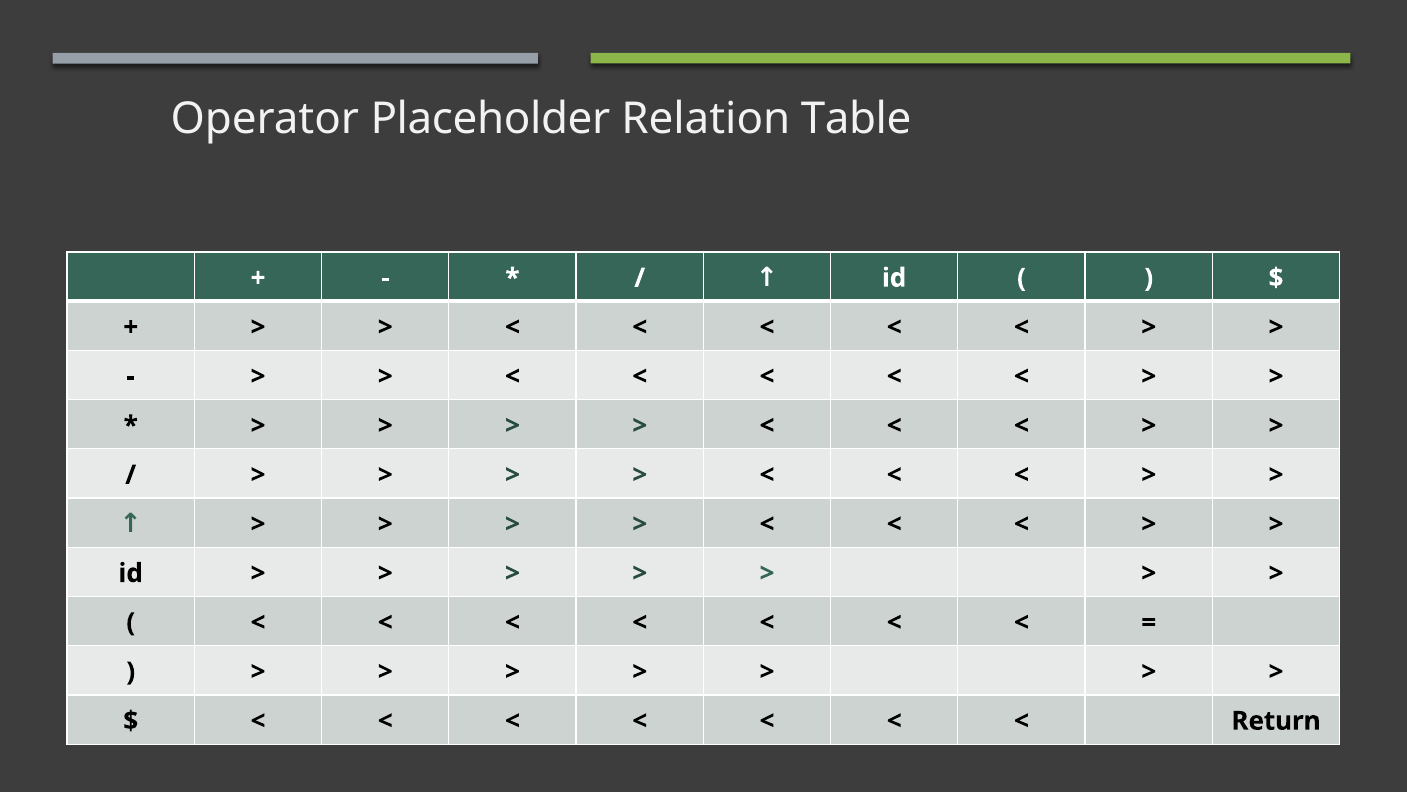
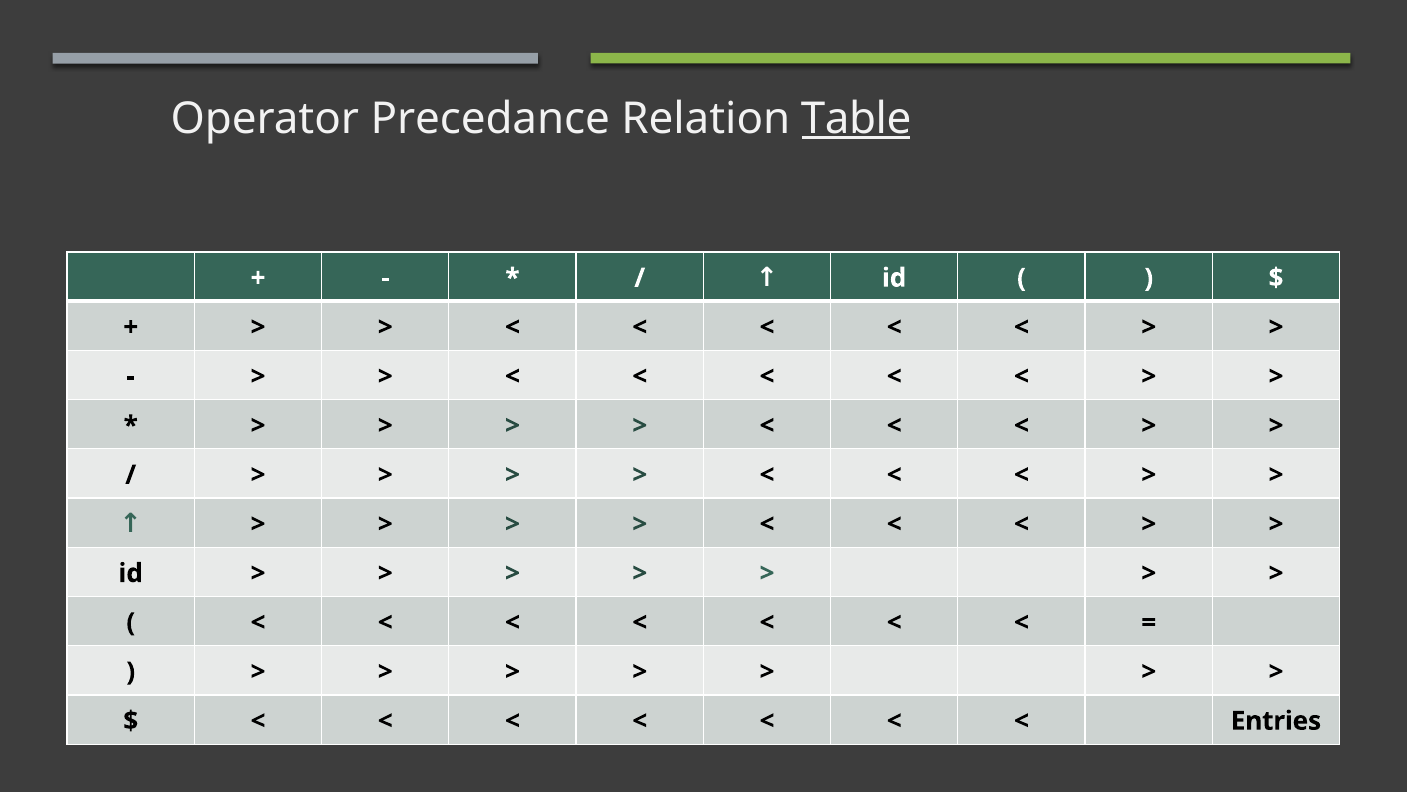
Placeholder: Placeholder -> Precedance (490, 119)
Table underline: none -> present (856, 119)
Return: Return -> Entries (1276, 720)
